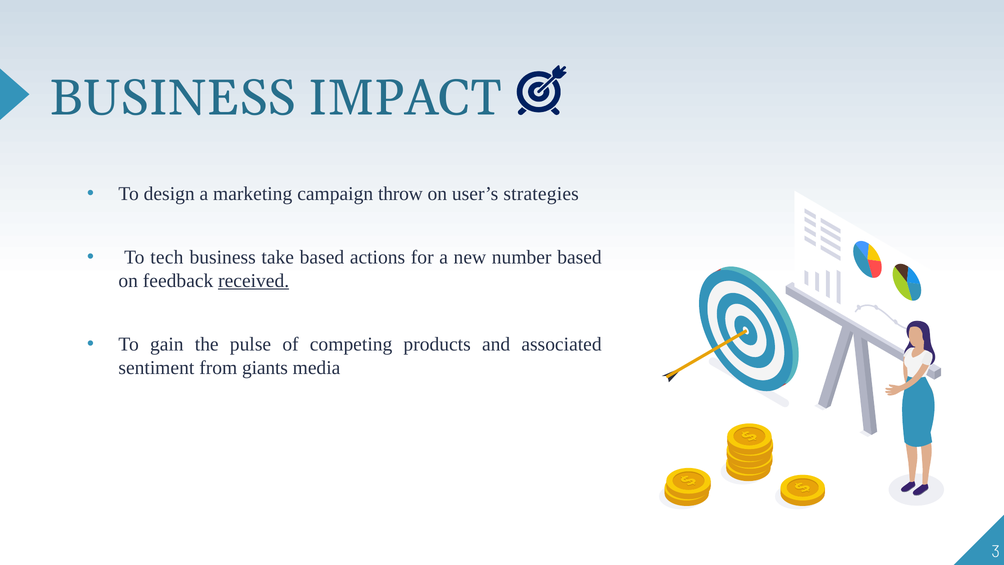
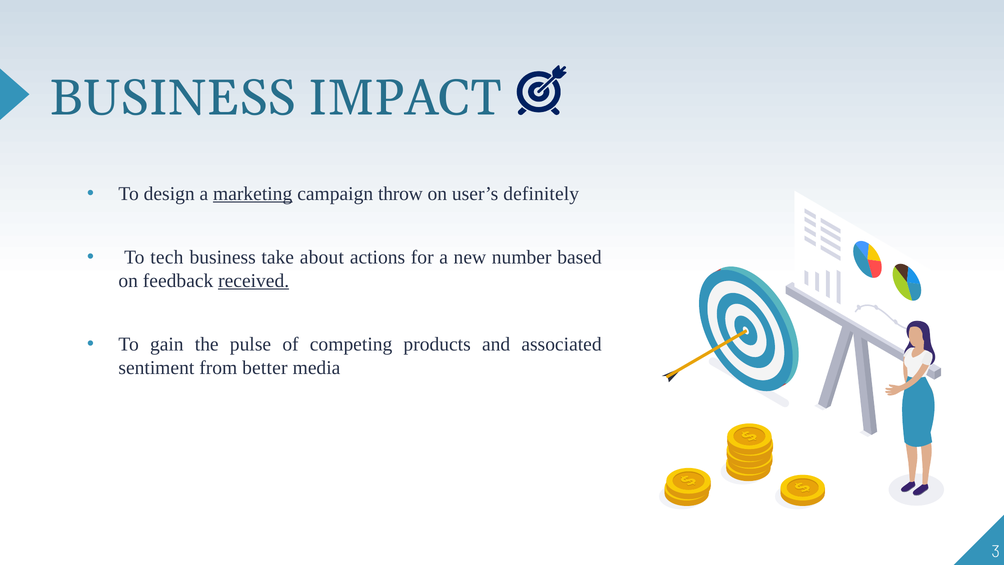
marketing underline: none -> present (253, 194)
strategies: strategies -> definitely (541, 194)
take based: based -> about (322, 257)
giants: giants -> better (265, 368)
